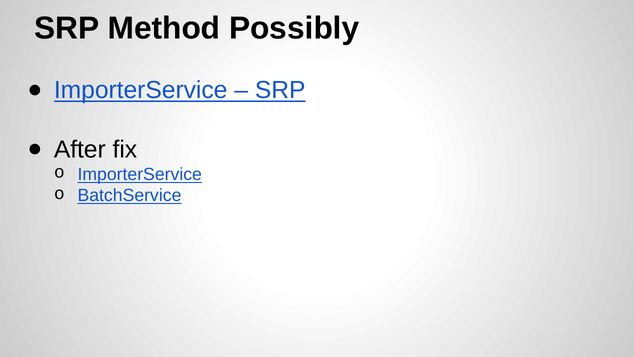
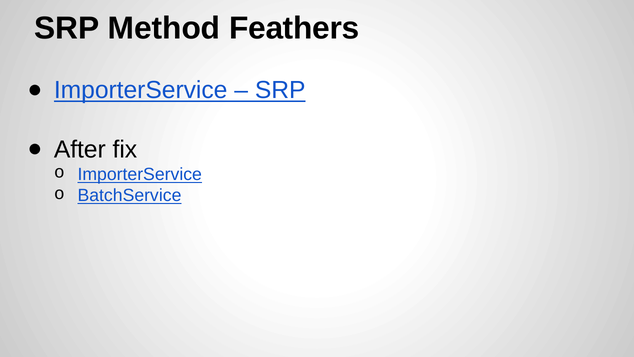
Possibly: Possibly -> Feathers (294, 28)
